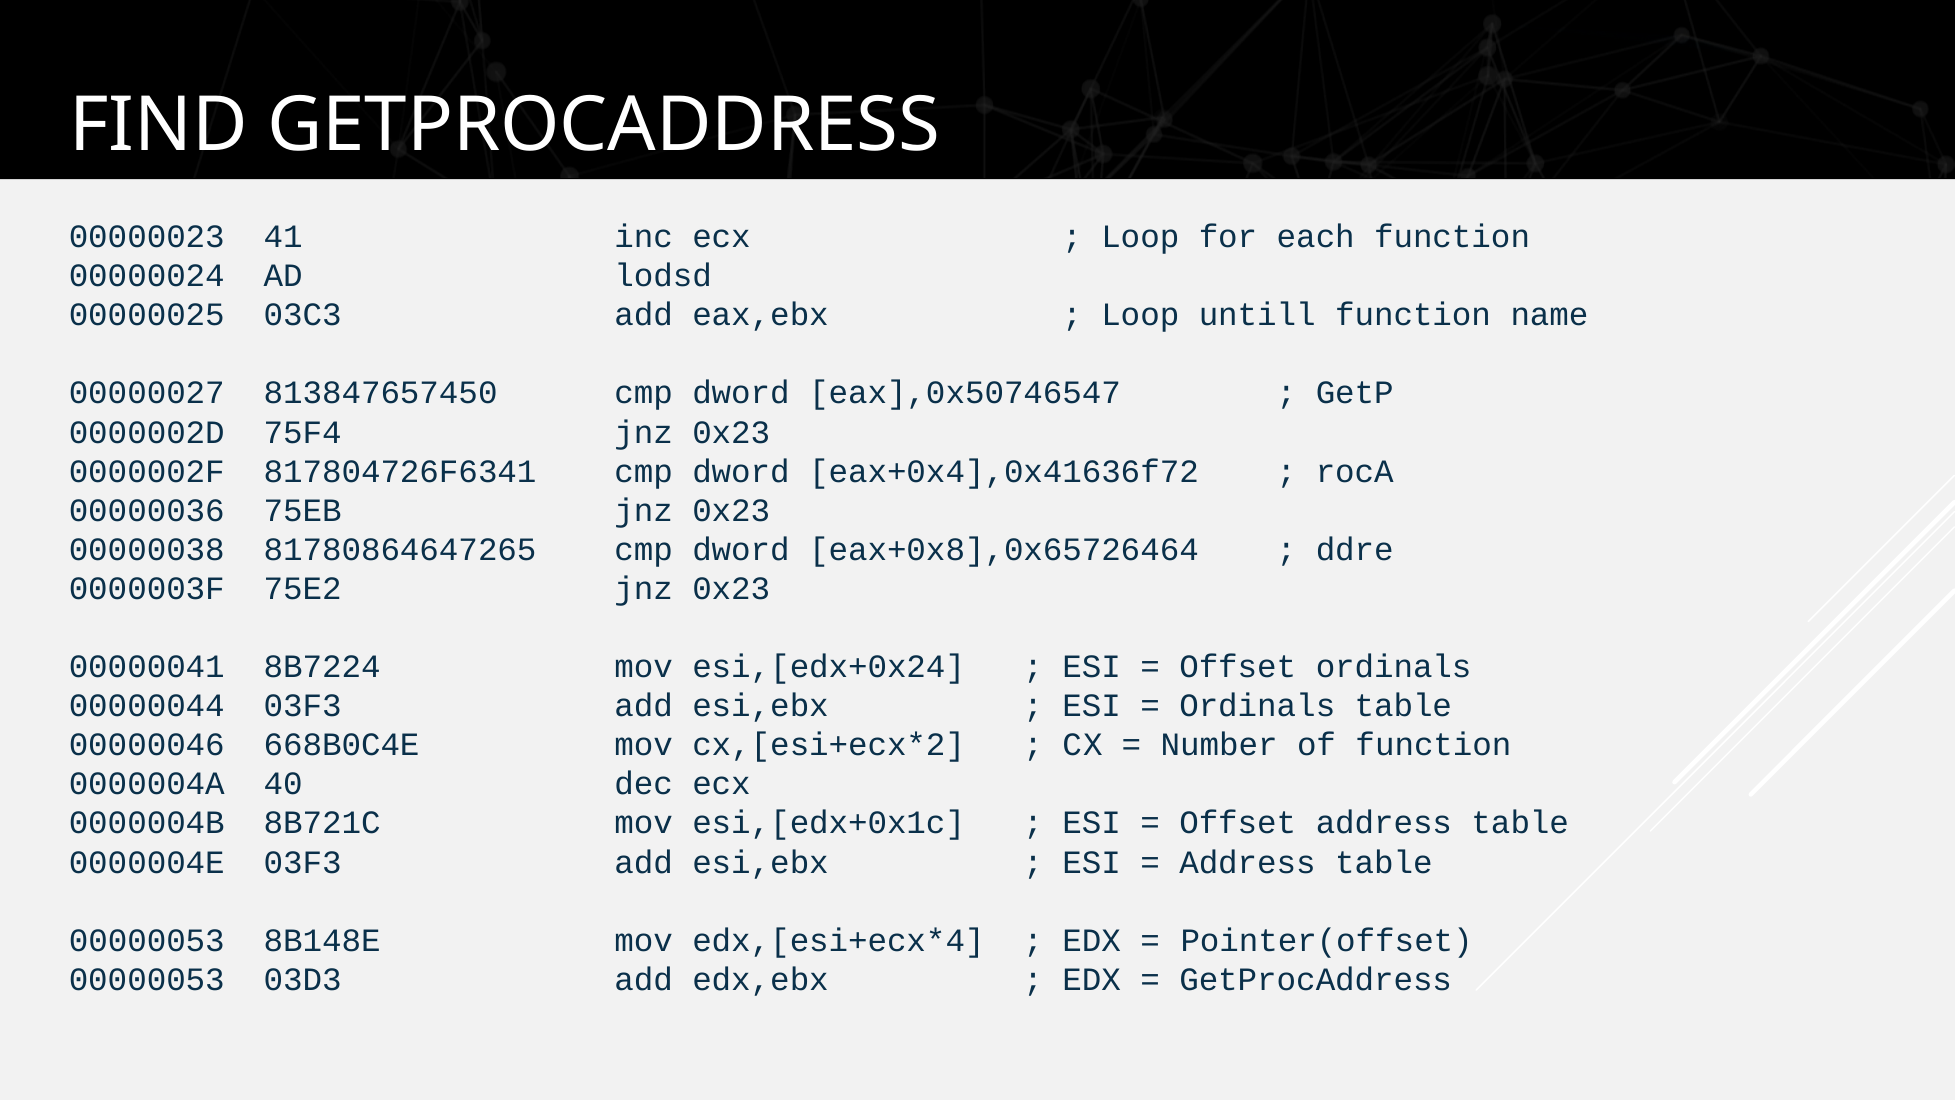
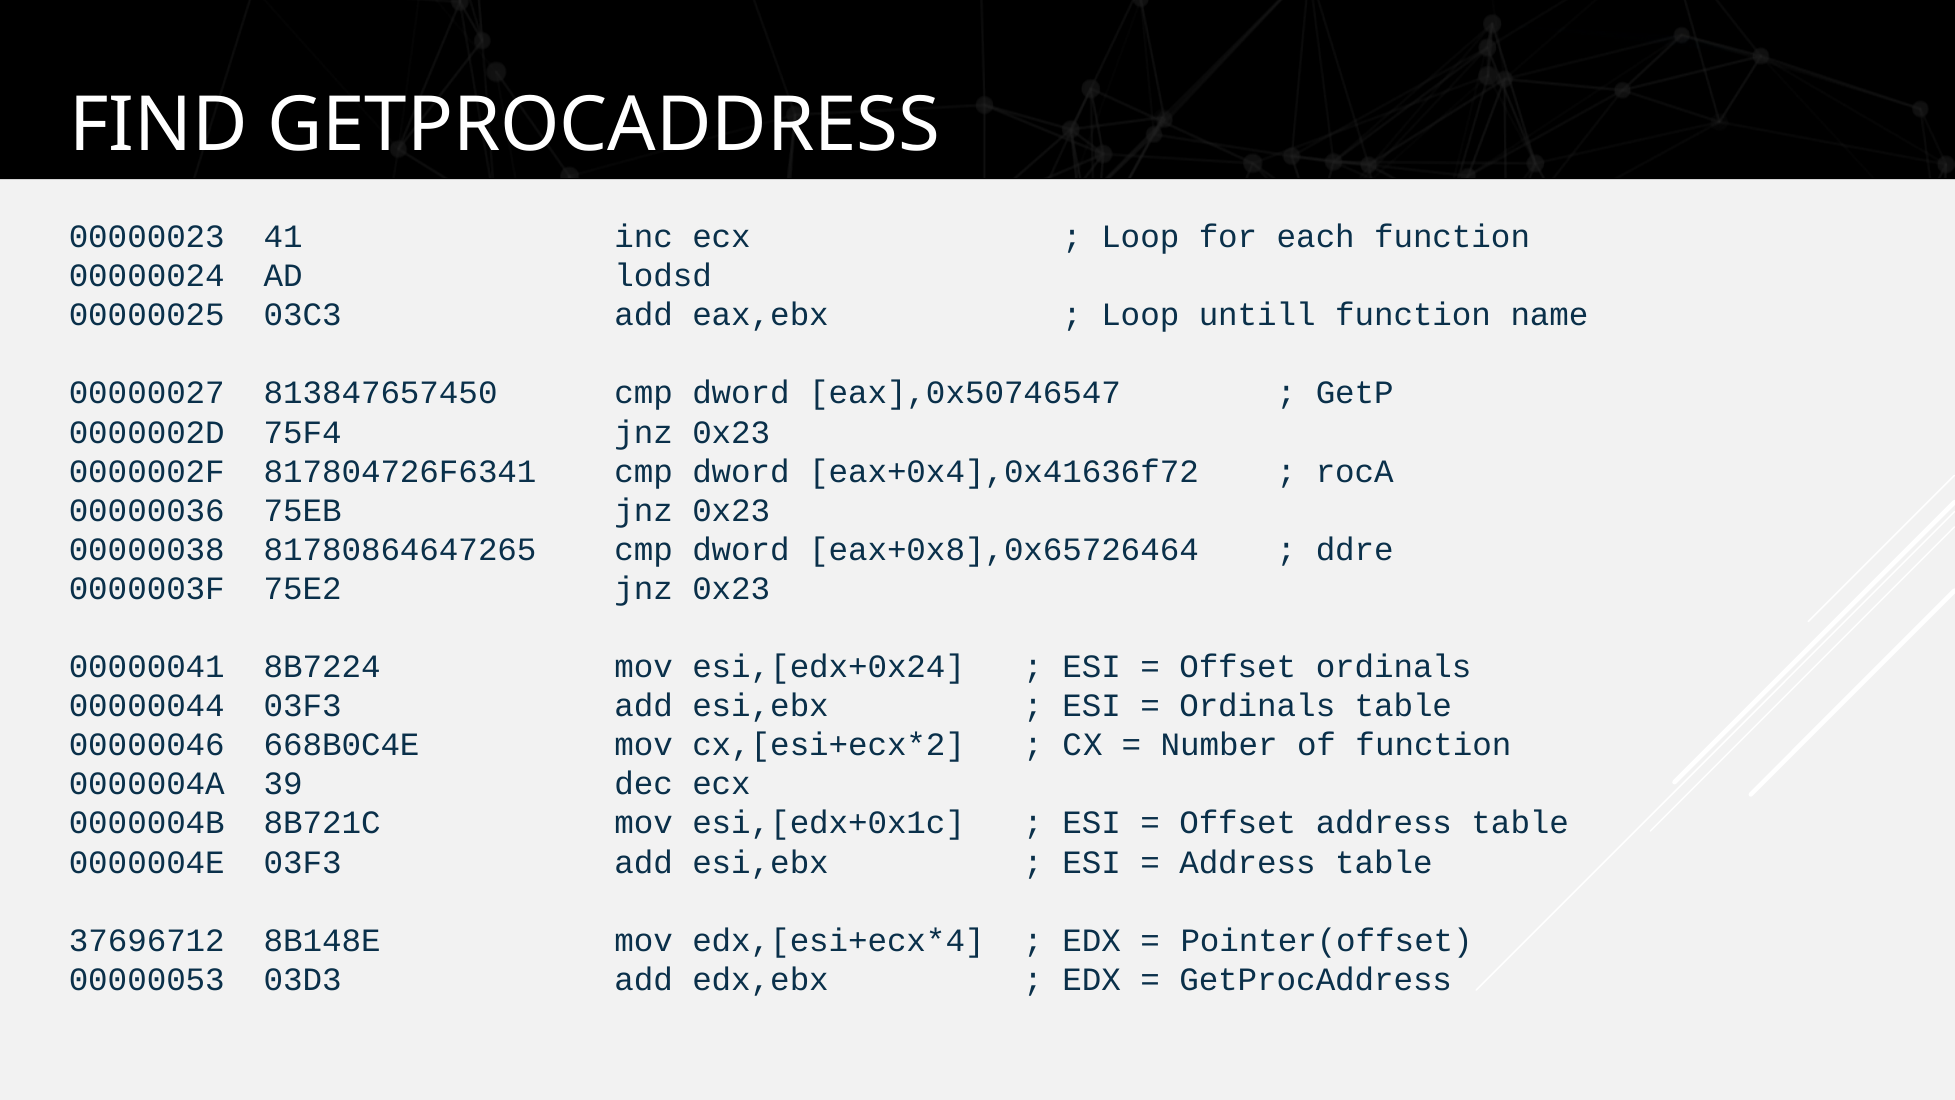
40: 40 -> 39 (283, 784)
00000053: 00000053 -> 37696712 (147, 940)
